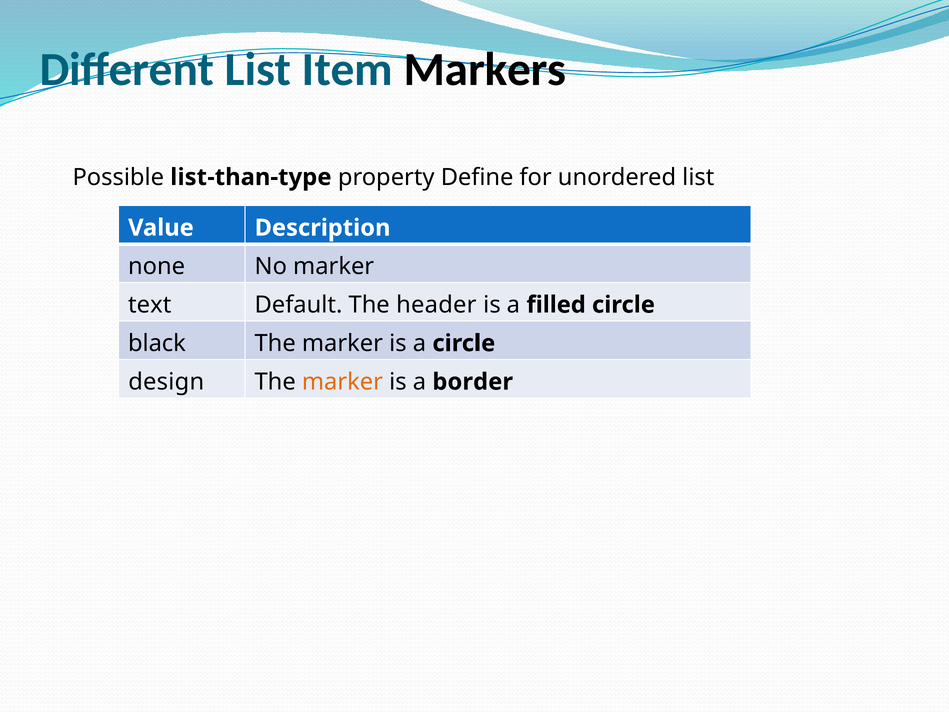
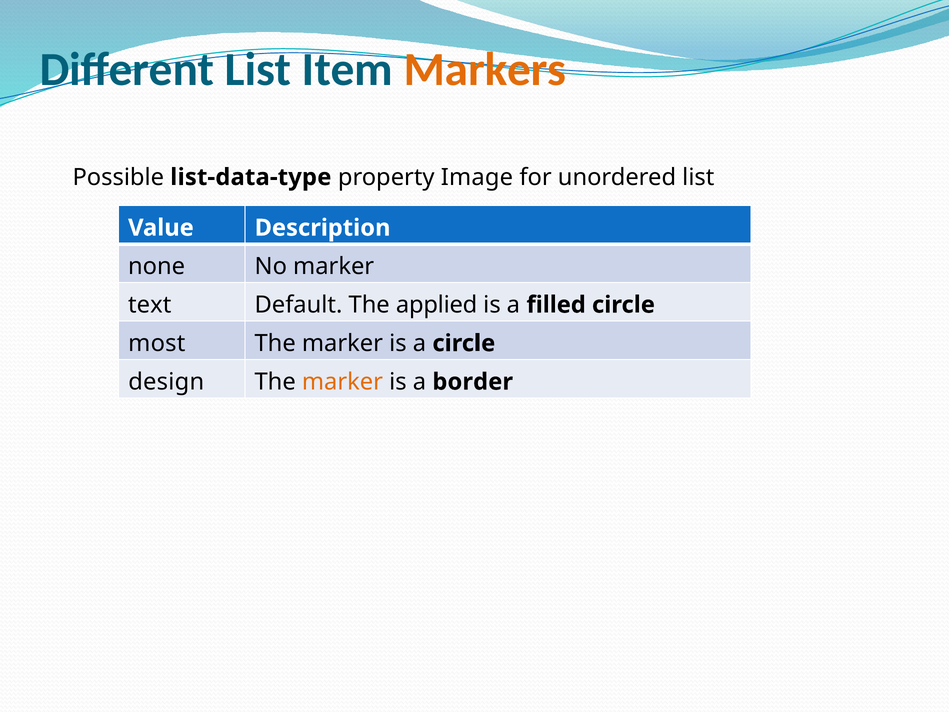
Markers colour: black -> orange (485, 70)
list-than-type: list-than-type -> list-data-type (251, 177)
Define: Define -> Image (477, 177)
header: header -> applied (437, 305)
black: black -> most (157, 343)
